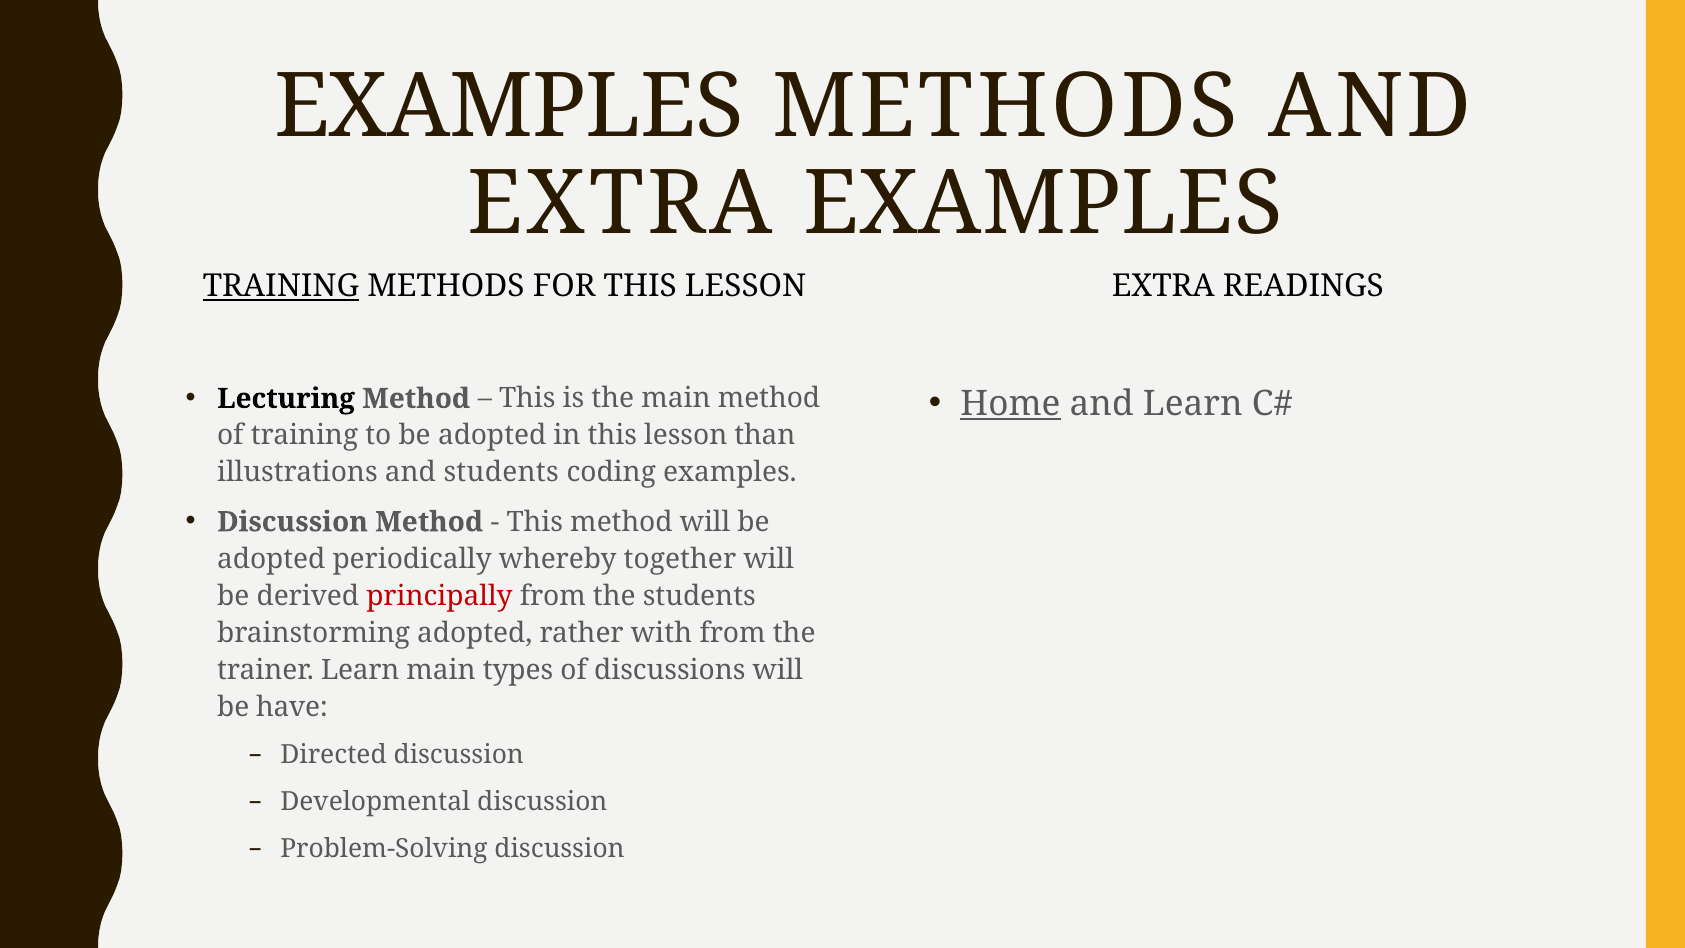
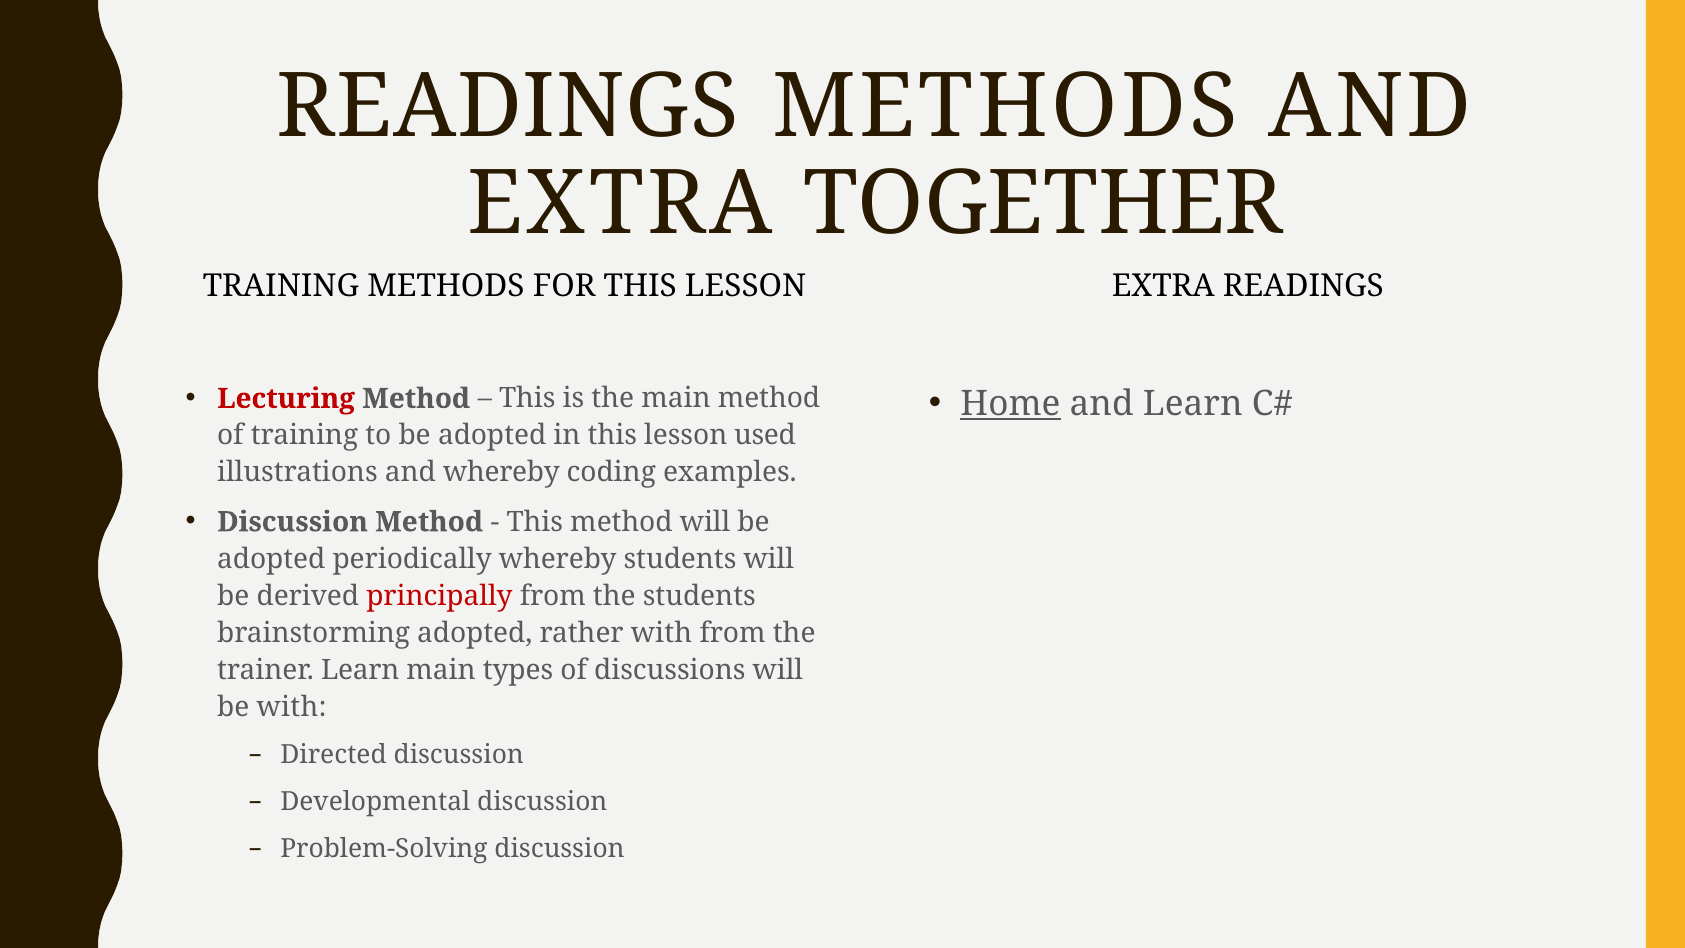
EXAMPLES: EXAMPLES -> READINGS (508, 107)
EXTRA EXAMPLES: EXAMPLES -> TOGETHER (1043, 204)
TRAINING underline: present -> none (281, 286)
Lecturing colour: black -> red (286, 399)
than: than -> used (765, 436)
and students: students -> whereby (501, 473)
whereby together: together -> students (680, 559)
be have: have -> with (292, 707)
